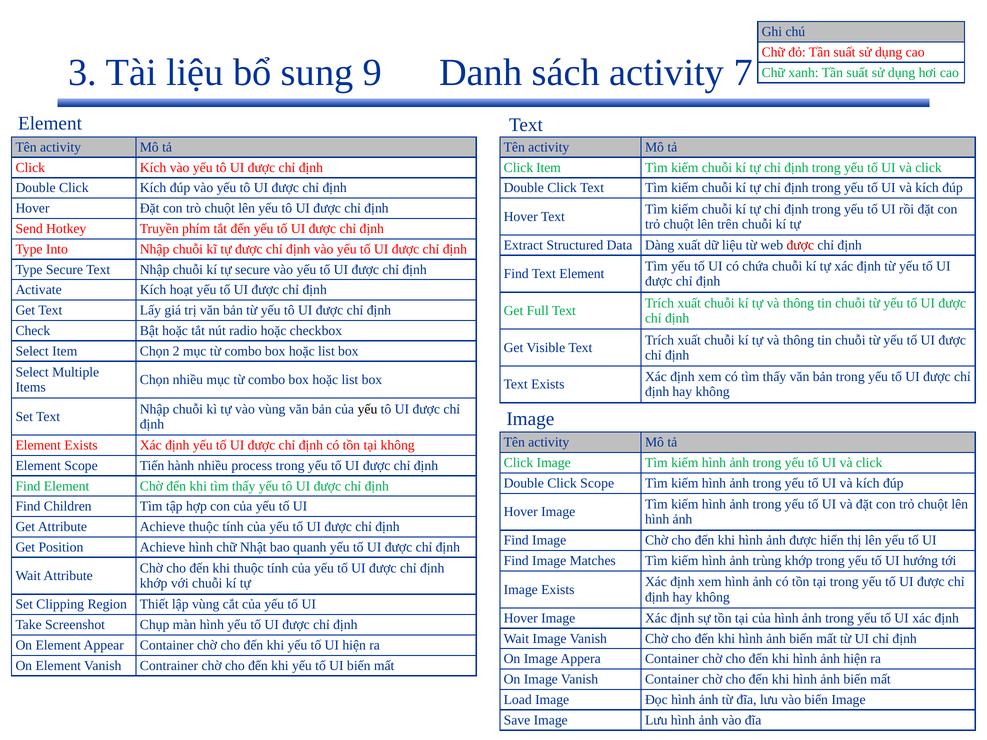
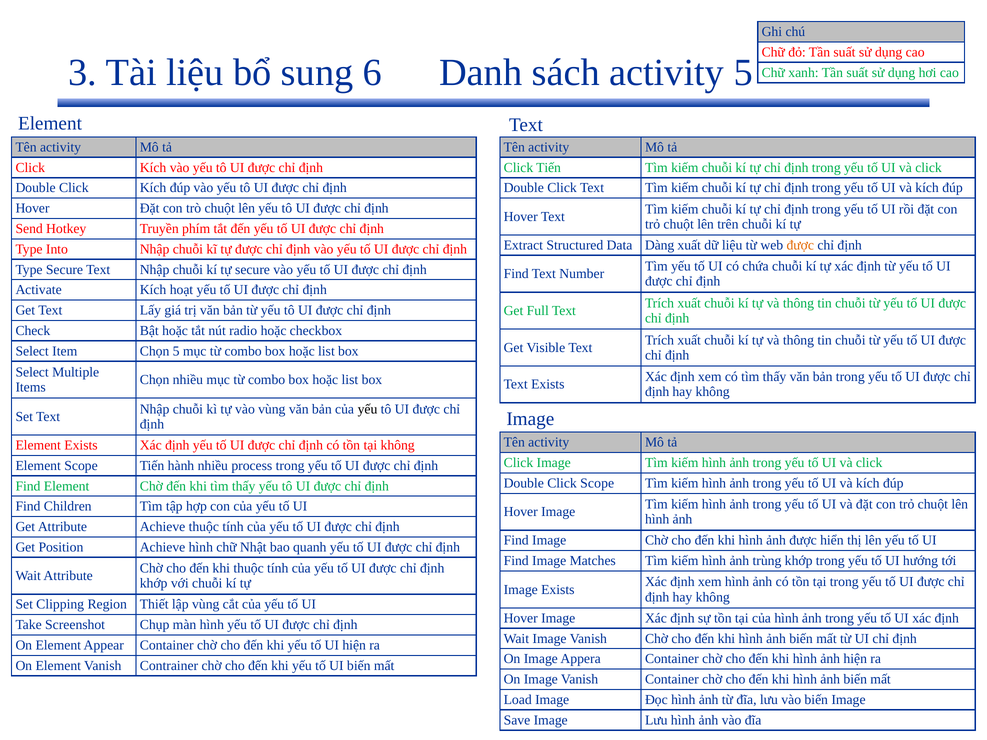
9: 9 -> 6 (372, 73)
activity 7: 7 -> 5 (743, 73)
Click Item: Item -> Tiến (549, 168)
được colour: red -> orange (800, 245)
Text Element: Element -> Number (582, 274)
Chọn 2: 2 -> 5 (176, 351)
